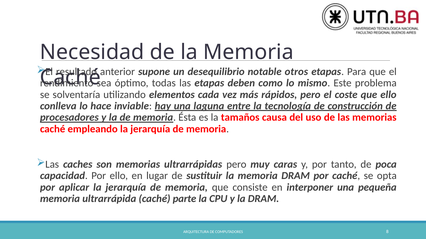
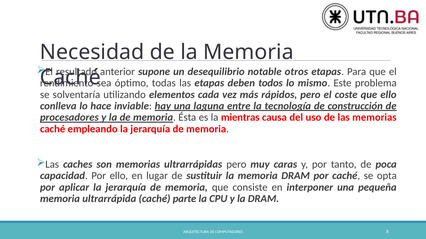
como: como -> todos (271, 83)
tamaños: tamaños -> mientras (240, 118)
